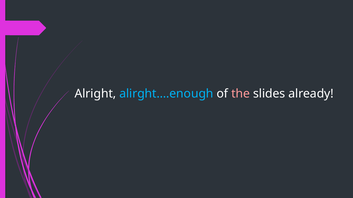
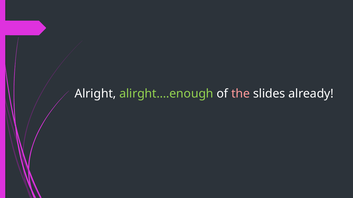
alirght….enough colour: light blue -> light green (166, 94)
